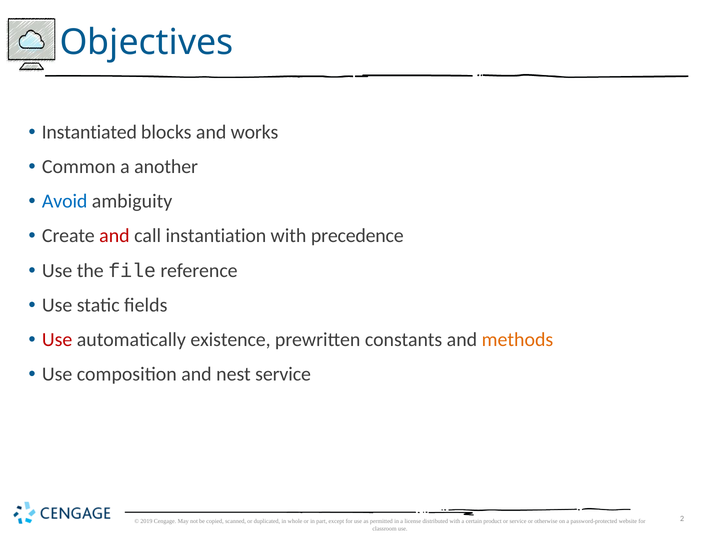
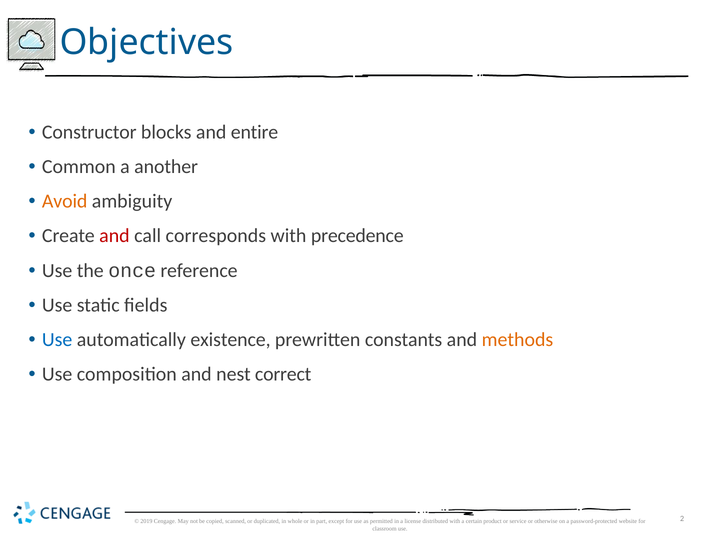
Instantiated: Instantiated -> Constructor (89, 132)
works: works -> entire (254, 132)
Avoid colour: blue -> orange (65, 201)
instantiation: instantiation -> corresponds (216, 236)
file: file -> once (132, 270)
Use colour: red -> blue (57, 339)
nest service: service -> correct (283, 374)
